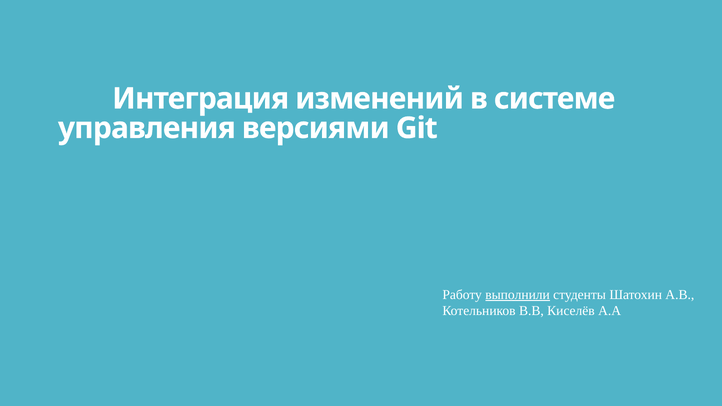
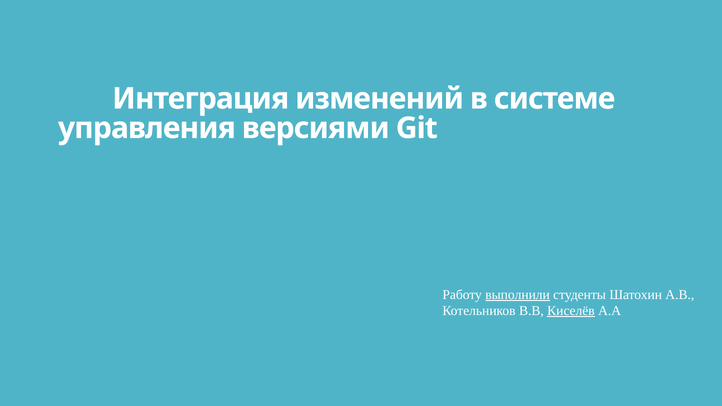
Киселёв underline: none -> present (571, 311)
